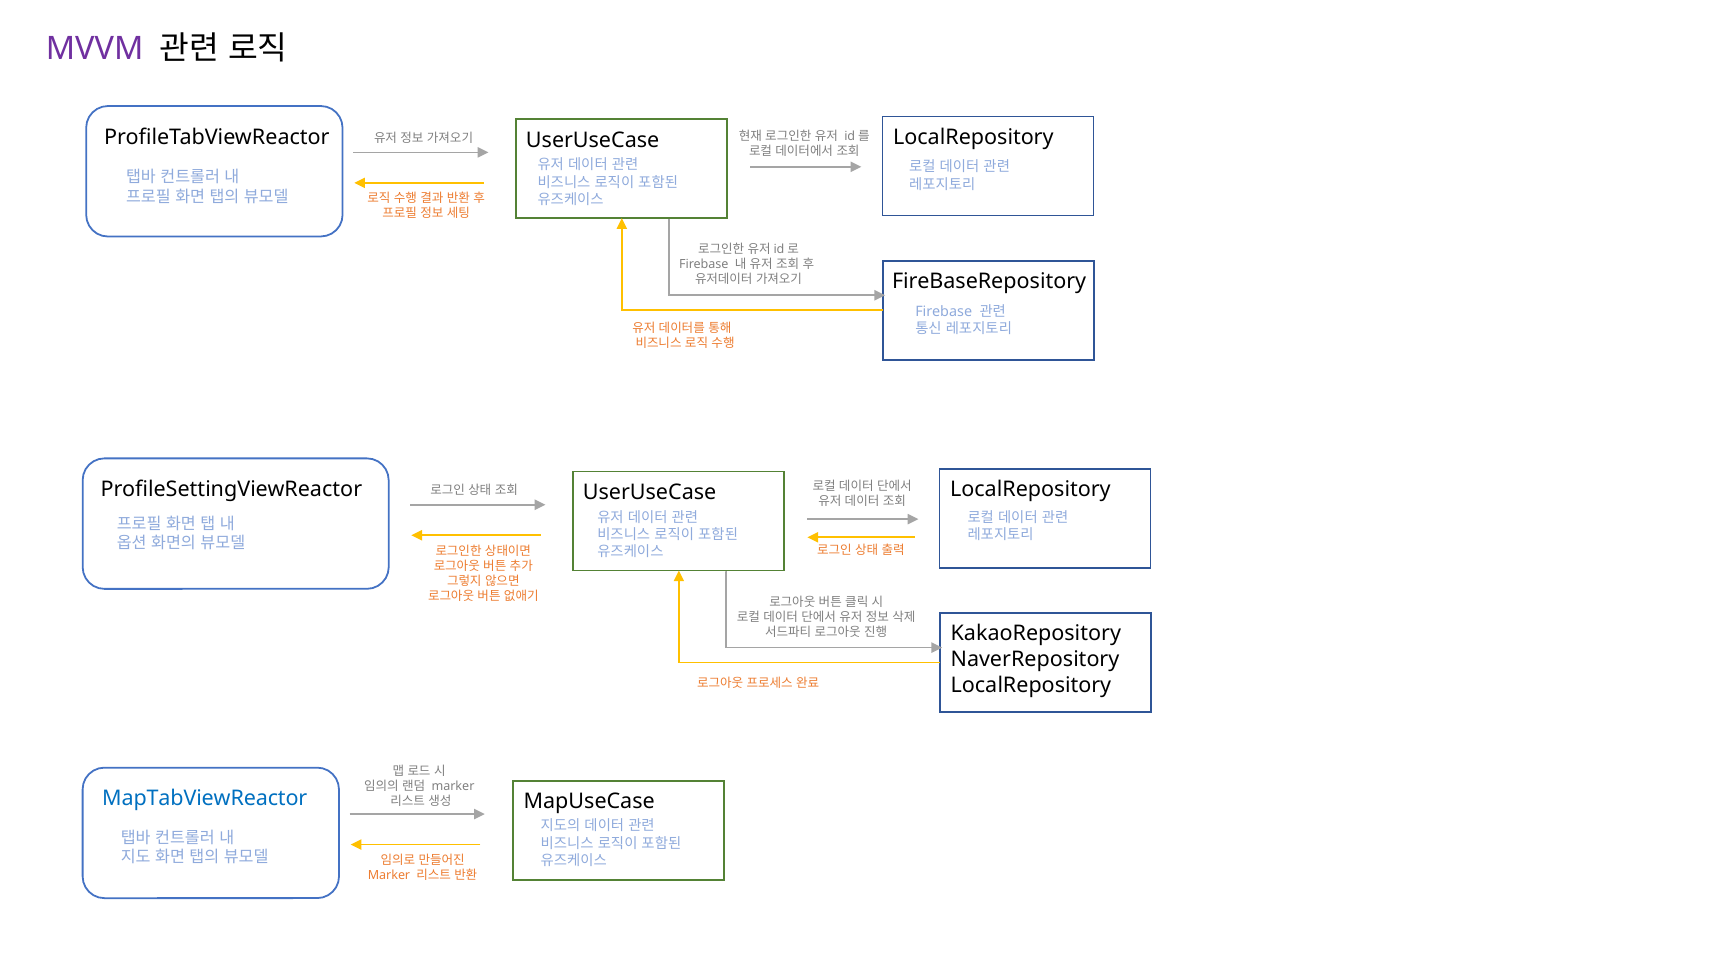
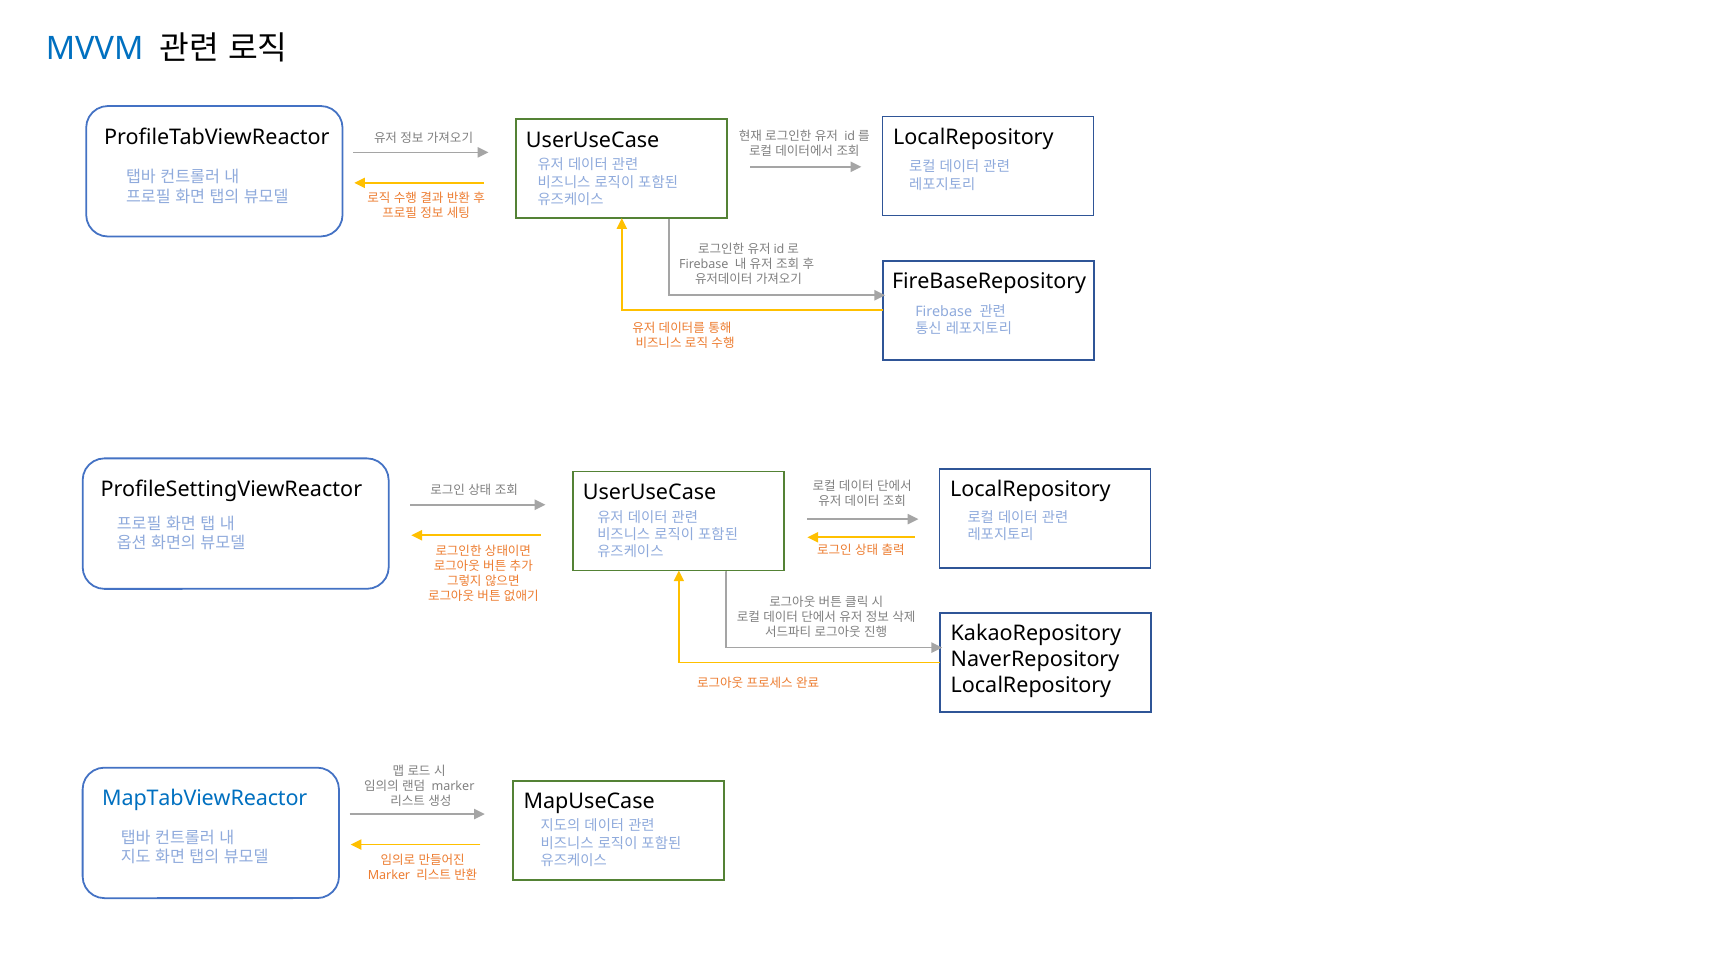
MVVM colour: purple -> blue (95, 49)
